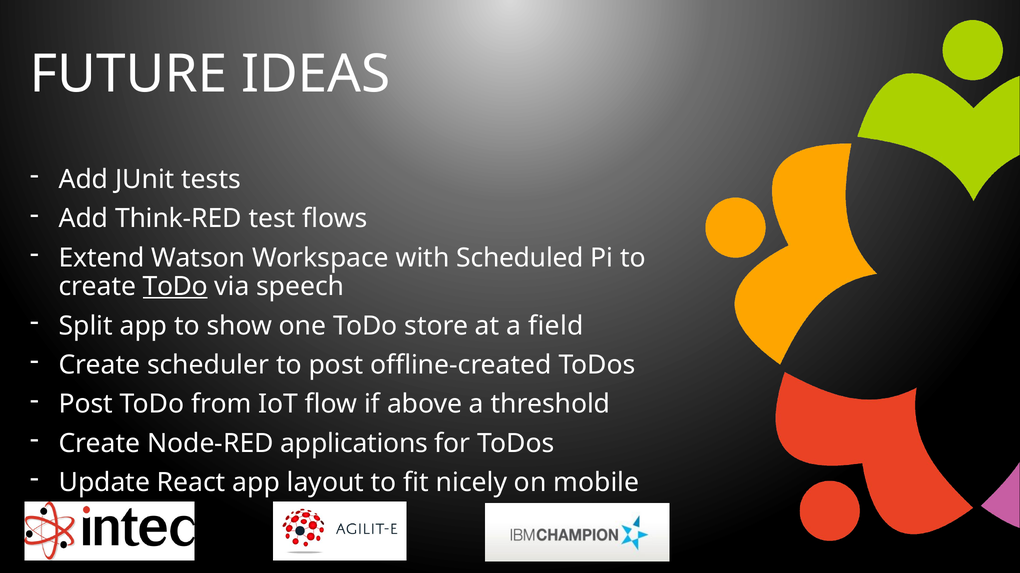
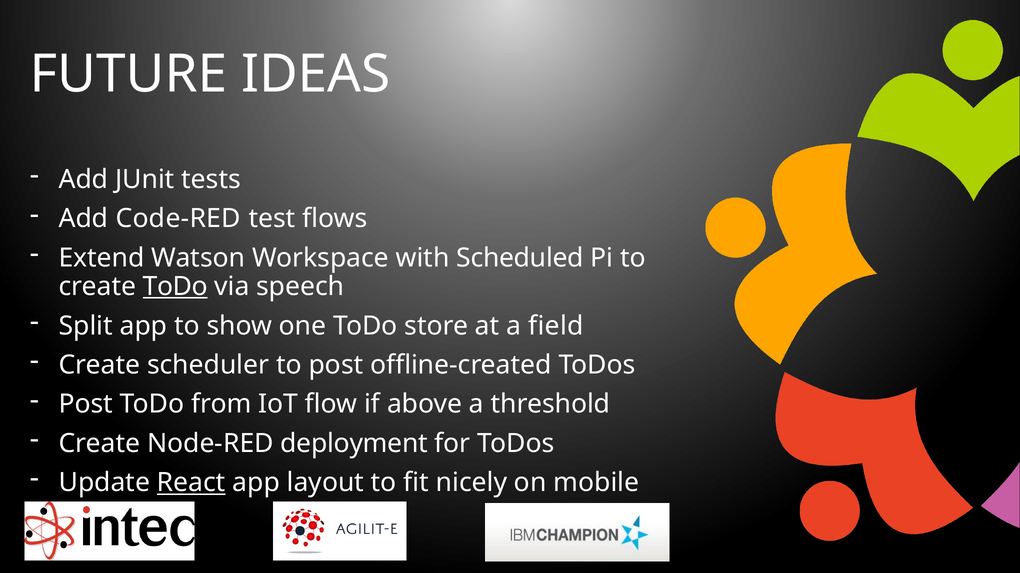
Think-RED: Think-RED -> Code-RED (178, 219)
applications: applications -> deployment (354, 444)
React underline: none -> present (191, 483)
